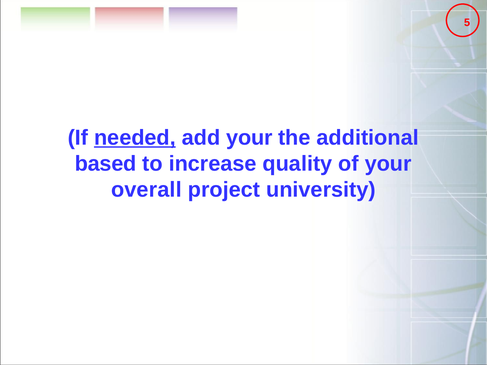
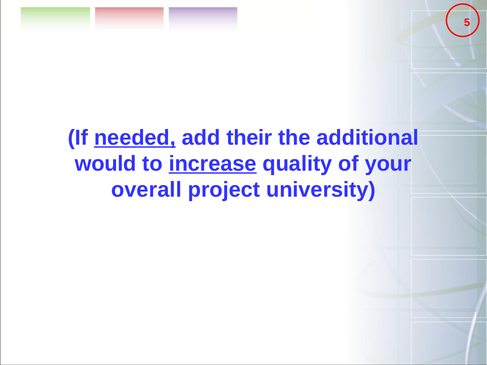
add your: your -> their (249, 138)
based: based -> would (106, 164)
increase underline: none -> present (213, 164)
